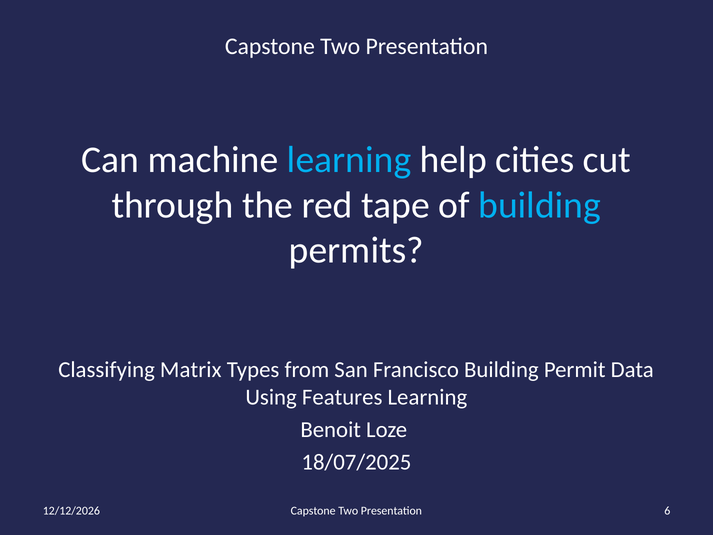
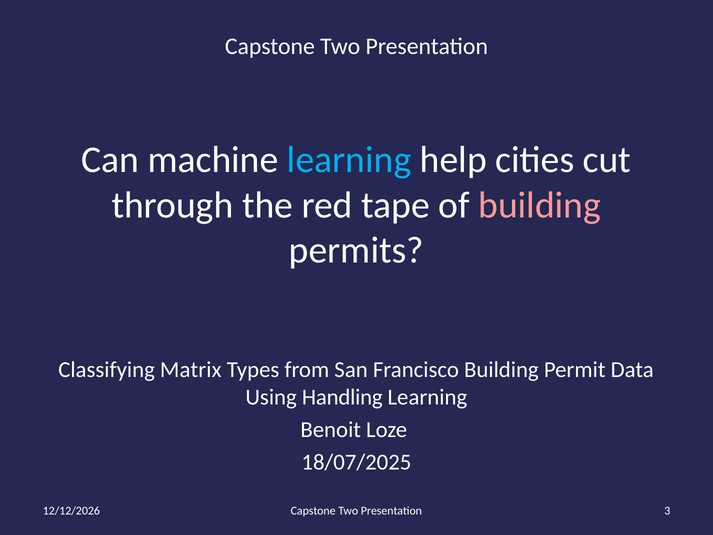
building colour: light blue -> pink (540, 205)
Features: Features -> Handling (342, 397)
6: 6 -> 3 (667, 511)
